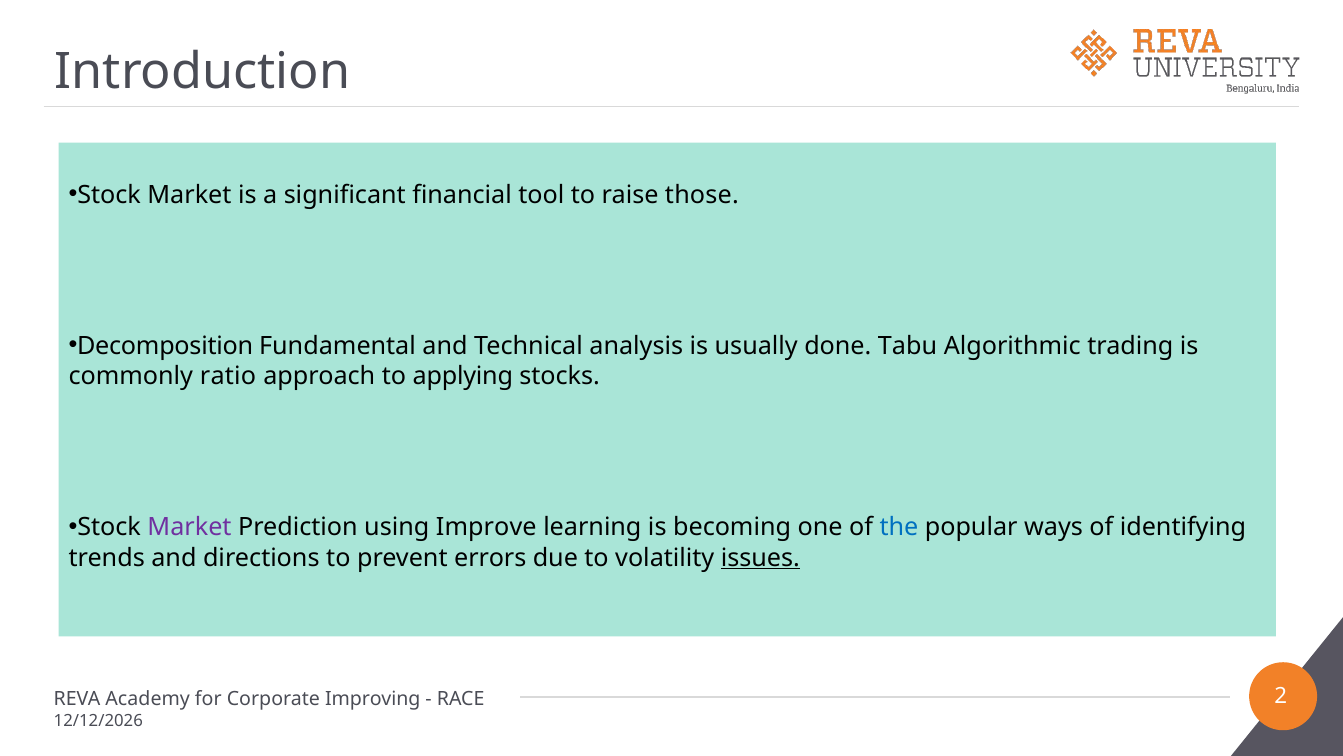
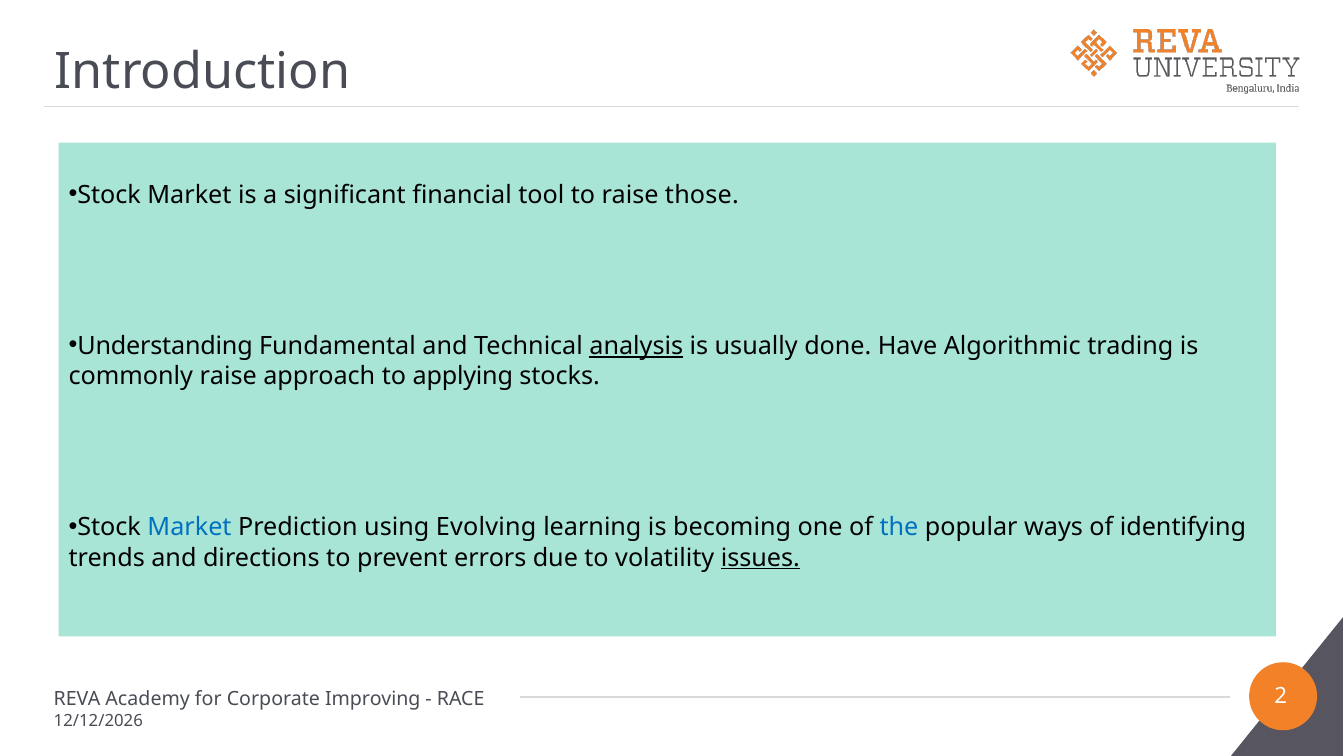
Decomposition: Decomposition -> Understanding (165, 346)
analysis underline: none -> present (636, 346)
Tabu: Tabu -> Have (908, 346)
commonly ratio: ratio -> raise (228, 376)
Market colour: purple -> blue (189, 527)
Improve: Improve -> Evolving (486, 527)
